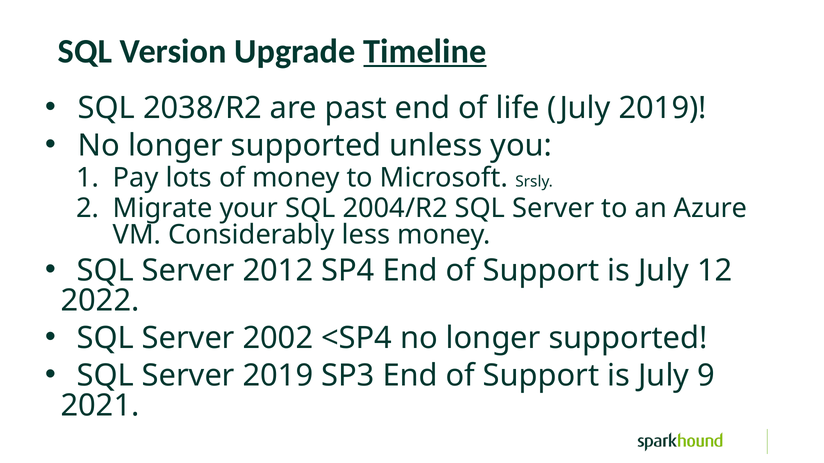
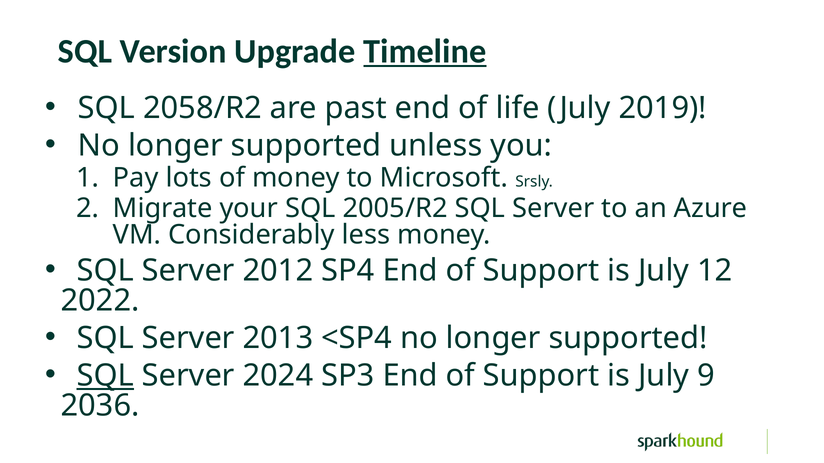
2038/R2: 2038/R2 -> 2058/R2 (203, 108)
2004/R2: 2004/R2 -> 2005/R2 (395, 208)
2002: 2002 -> 2013 (278, 338)
SQL underline: none -> present (105, 376)
Server 2019: 2019 -> 2024 (278, 376)
2021: 2021 -> 2036 (100, 406)
